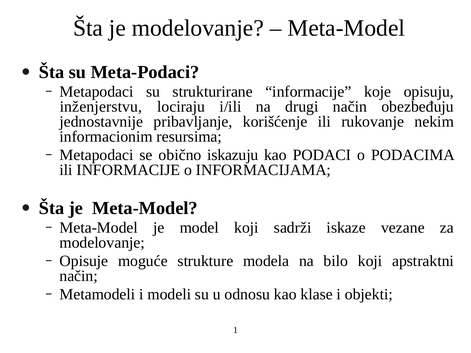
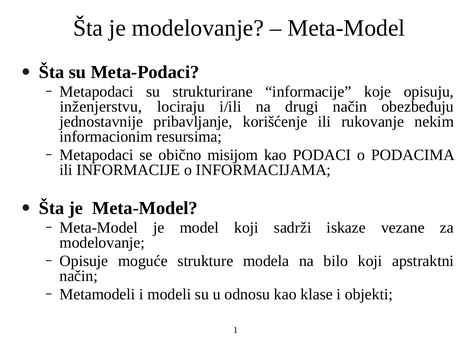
iskazuju: iskazuju -> misijom (233, 155)
